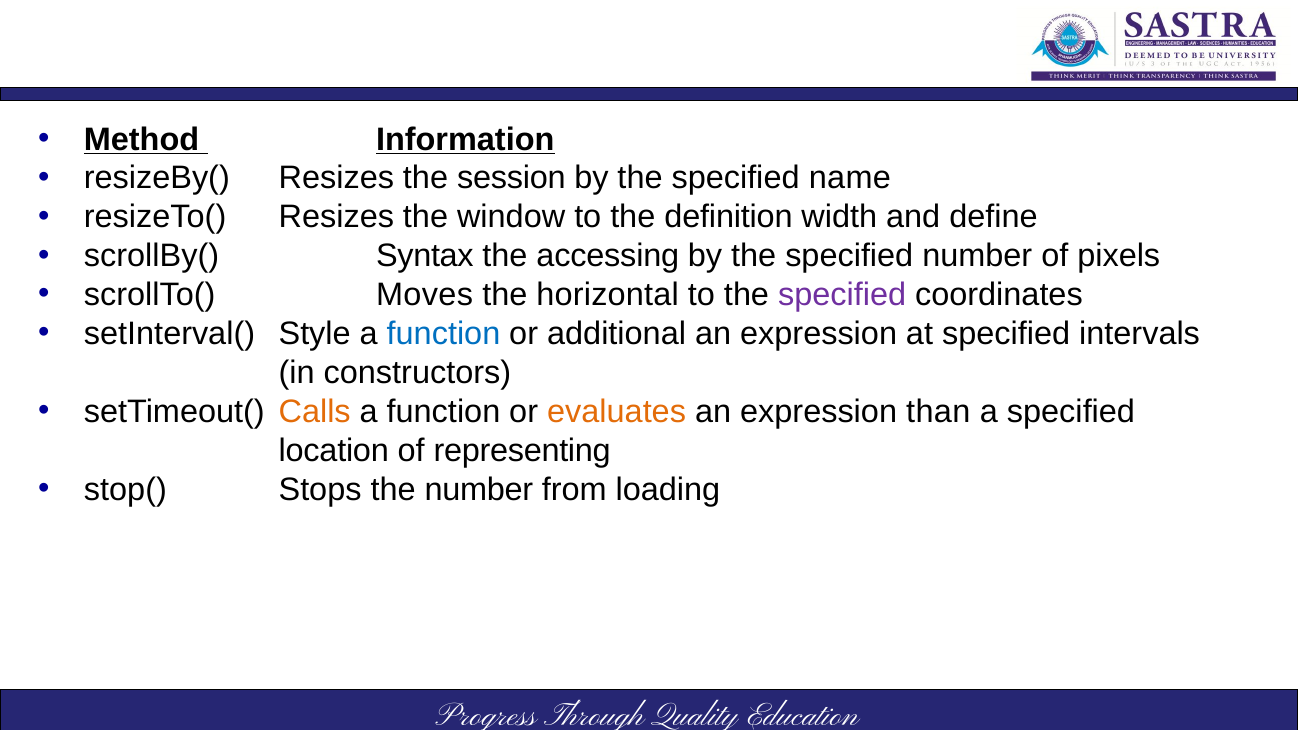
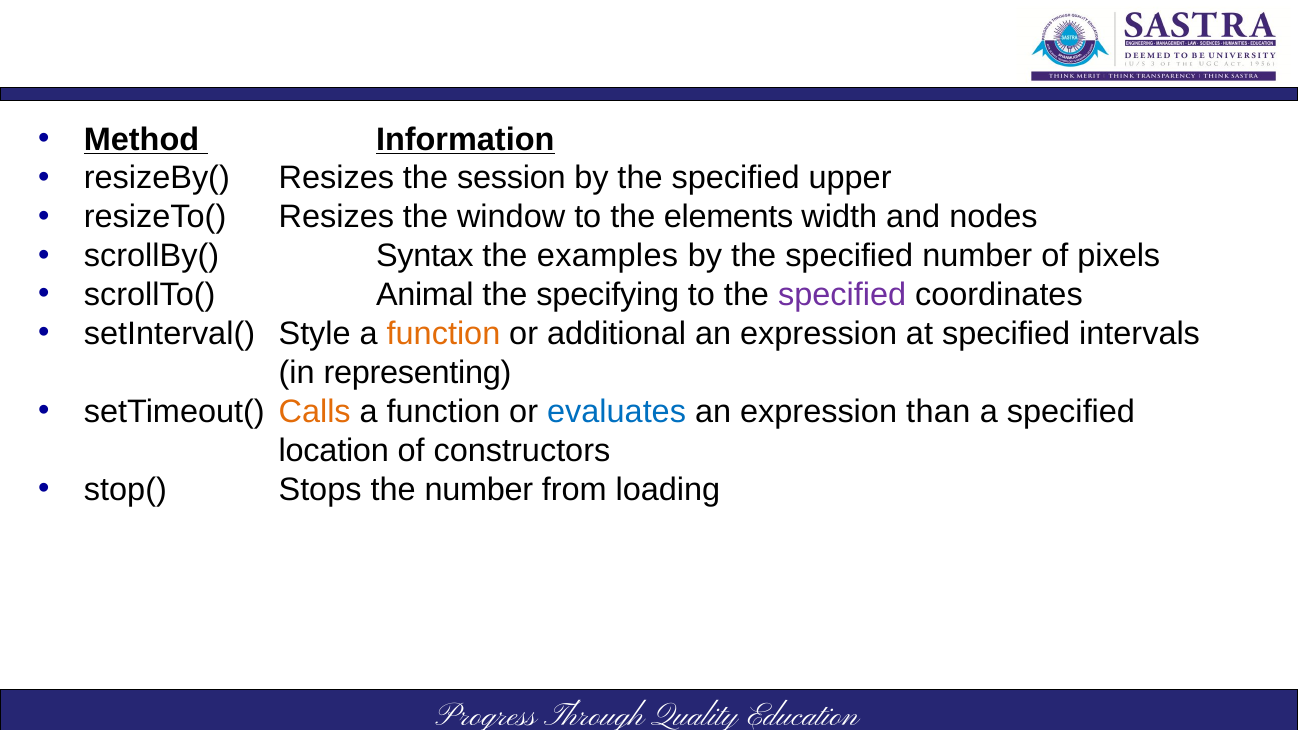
name: name -> upper (850, 178)
definition: definition -> elements (729, 217)
define: define -> nodes (993, 217)
accessing: accessing -> examples (608, 256)
Moves: Moves -> Animal (425, 295)
horizontal: horizontal -> specifying (608, 295)
function colour: blue -> orange (443, 334)
constructors: constructors -> representing (418, 373)
evaluates colour: orange -> blue (617, 412)
representing: representing -> constructors (522, 451)
